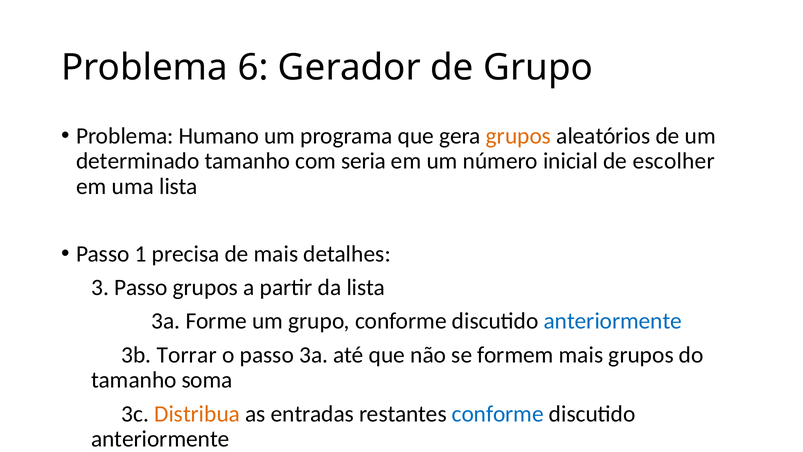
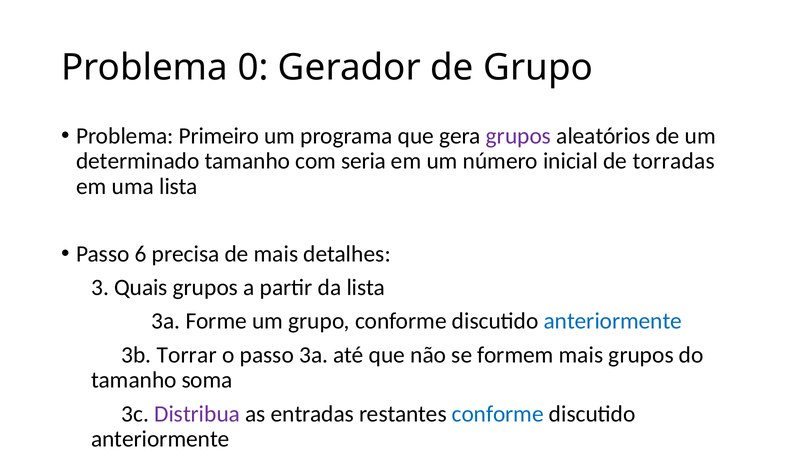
6: 6 -> 0 (253, 67)
Humano: Humano -> Primeiro (219, 136)
grupos colour: orange -> purple (518, 136)
escolher: escolher -> torradas (674, 161)
1: 1 -> 6 (141, 254)
3 Passo: Passo -> Quais (141, 287)
Distribua colour: orange -> purple (197, 414)
